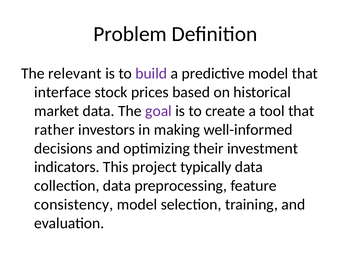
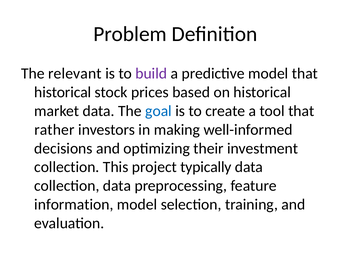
interface: interface -> historical (63, 92)
goal colour: purple -> blue (159, 111)
indicators: indicators -> collection (67, 167)
consistency: consistency -> information (74, 205)
